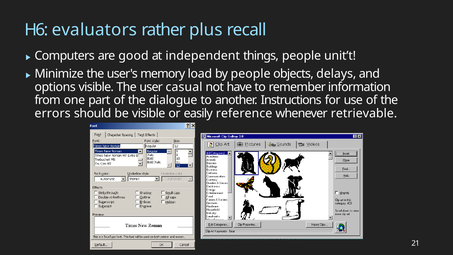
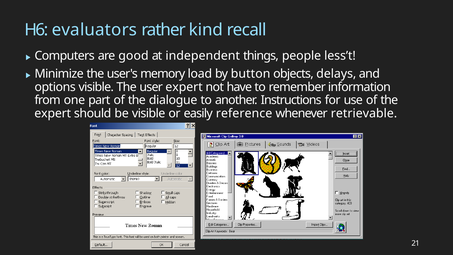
plus: plus -> kind (206, 30)
unit’t: unit’t -> less’t (340, 56)
by people: people -> button (251, 74)
user casual: casual -> expert (184, 87)
errors: errors -> expert (53, 113)
